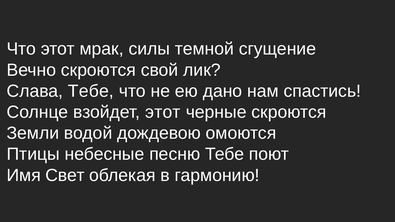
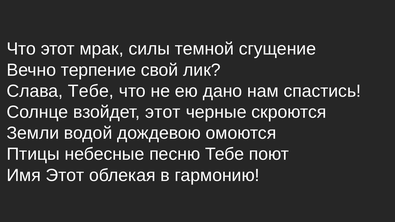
Вечно скроются: скроются -> терпение (98, 70)
Имя Свет: Свет -> Этот (65, 175)
